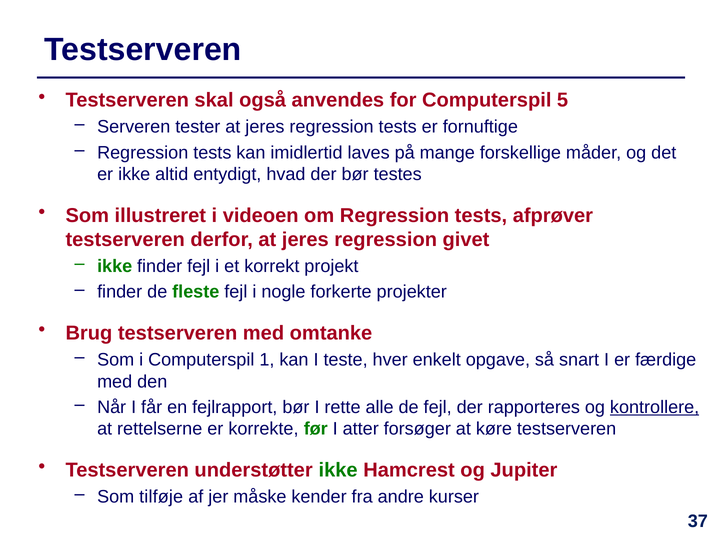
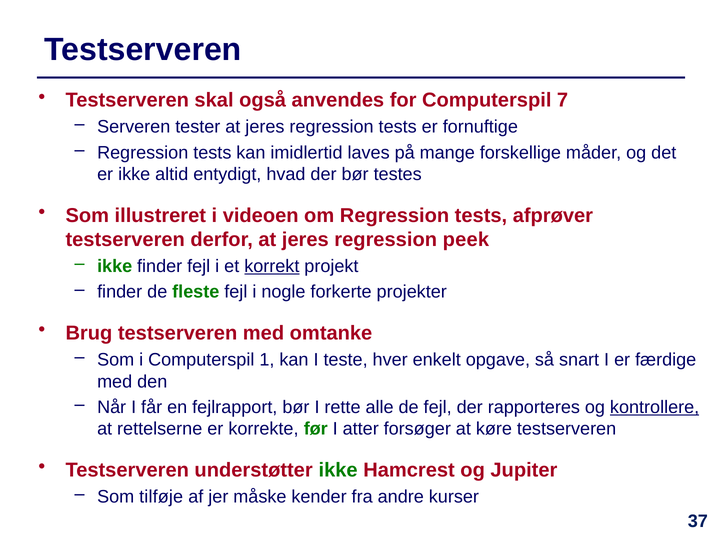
5: 5 -> 7 (563, 100)
givet: givet -> peek (466, 239)
korrekt underline: none -> present (272, 266)
